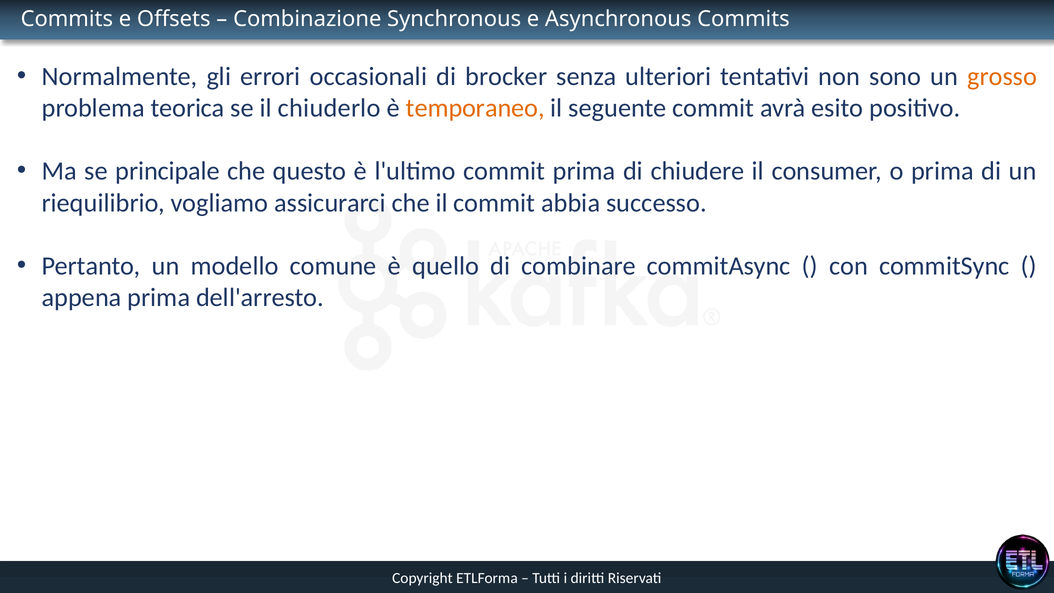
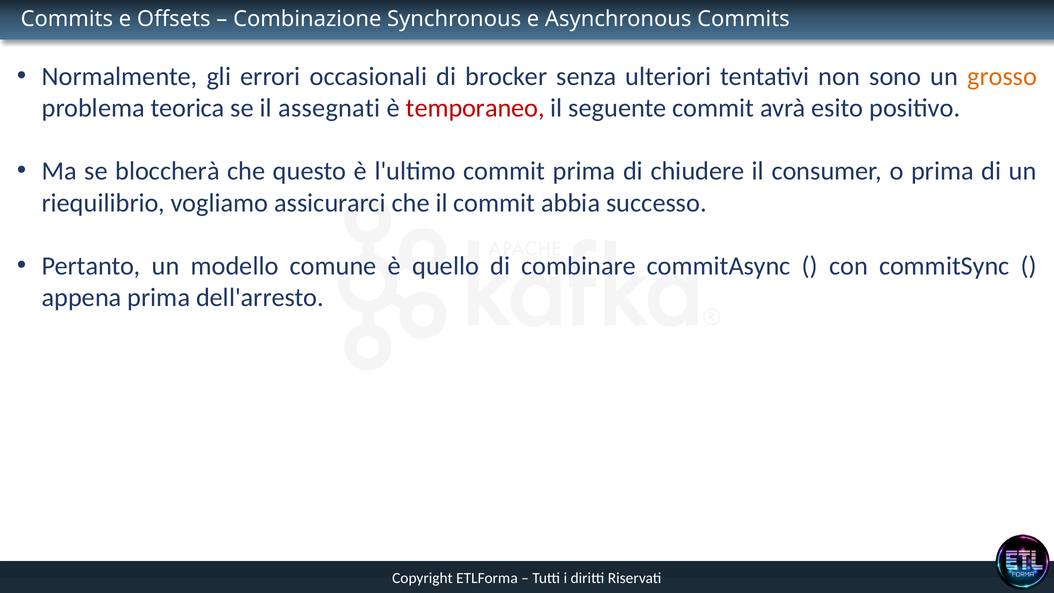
chiuderlo: chiuderlo -> assegnati (329, 108)
temporaneo colour: orange -> red (475, 108)
principale: principale -> bloccherà (168, 171)
